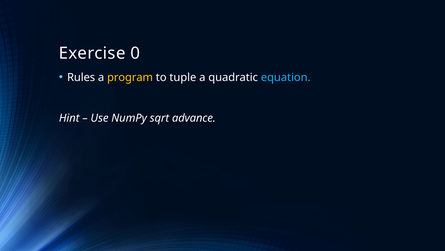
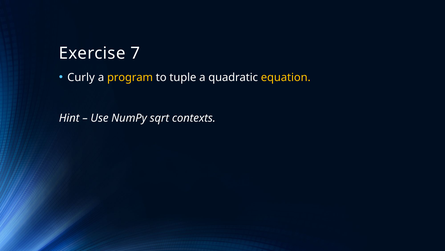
0: 0 -> 7 (135, 53)
Rules: Rules -> Curly (81, 77)
equation colour: light blue -> yellow (286, 77)
advance: advance -> contexts (194, 118)
